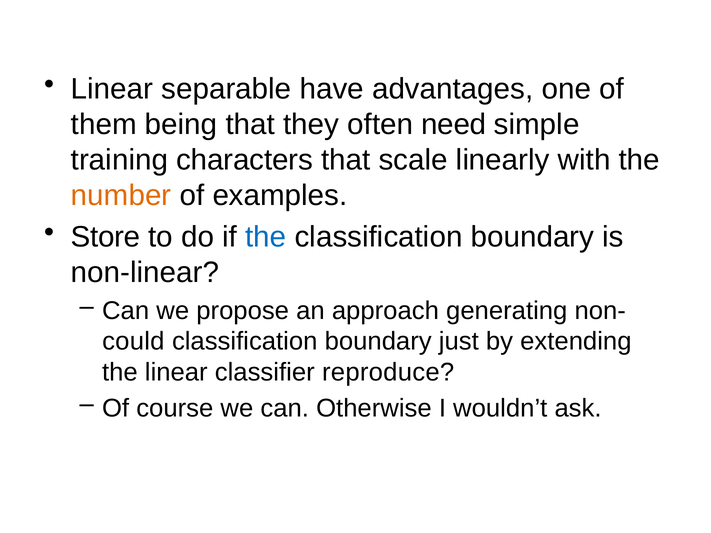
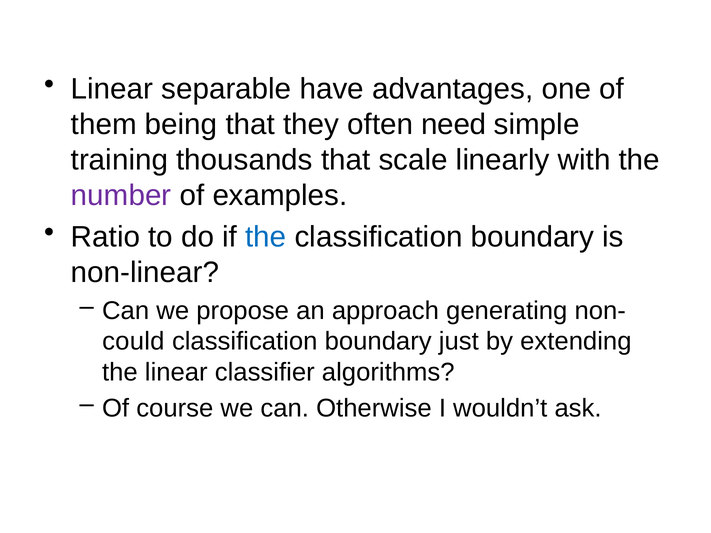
characters: characters -> thousands (244, 160)
number colour: orange -> purple (121, 196)
Store: Store -> Ratio (106, 237)
reproduce: reproduce -> algorithms (388, 372)
